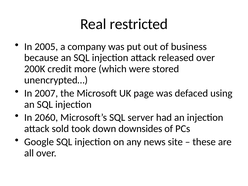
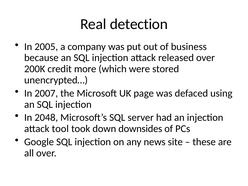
restricted: restricted -> detection (139, 24)
2060: 2060 -> 2048 (46, 118)
sold: sold -> tool (60, 129)
